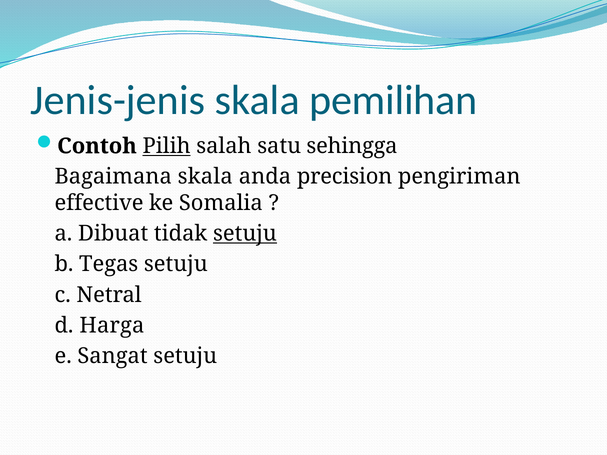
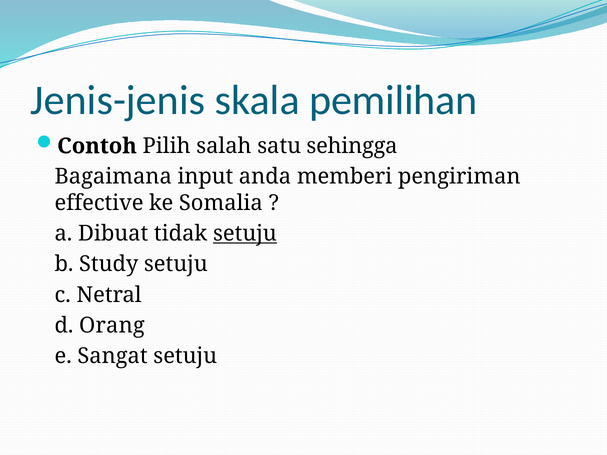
Pilih underline: present -> none (167, 146)
Bagaimana skala: skala -> input (205, 177)
precision: precision -> memberi (345, 177)
Tegas: Tegas -> Study (109, 264)
Harga: Harga -> Orang (112, 326)
